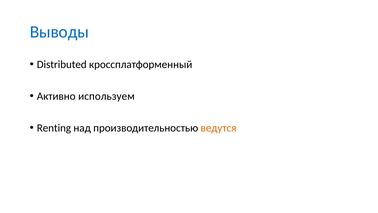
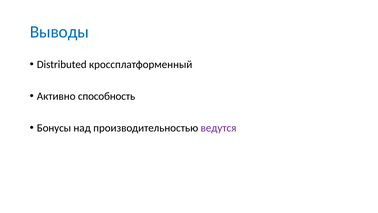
используем: используем -> способность (107, 96)
Renting: Renting -> Бонусы (54, 128)
ведутся colour: orange -> purple (218, 128)
